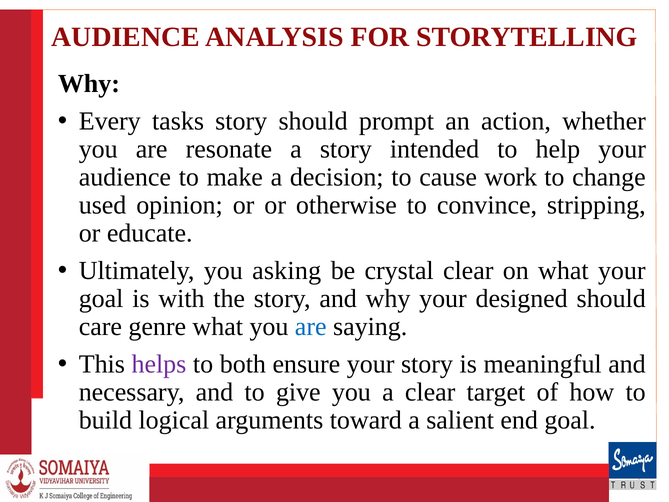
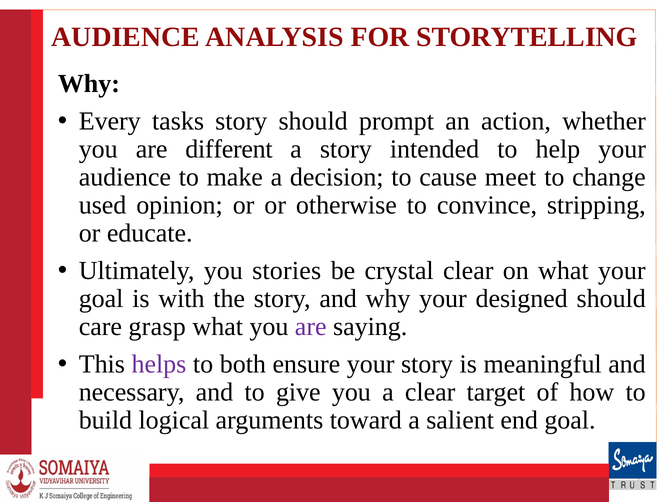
resonate: resonate -> different (229, 149)
work: work -> meet (510, 177)
asking: asking -> stories (287, 271)
genre: genre -> grasp (157, 327)
are colour: blue -> purple (311, 327)
